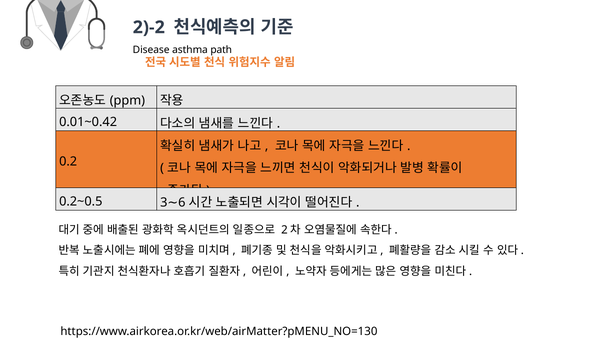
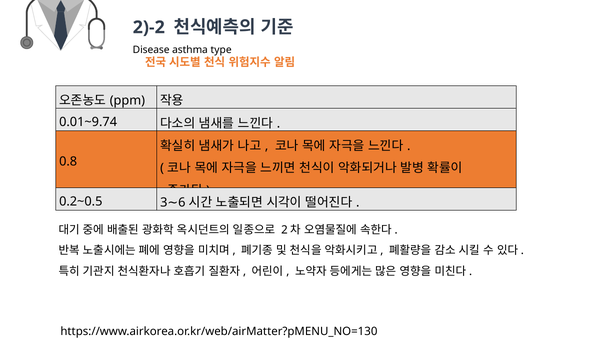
path: path -> type (221, 50)
0.01~0.42: 0.01~0.42 -> 0.01~9.74 (88, 122)
0.2: 0.2 -> 0.8 (68, 162)
